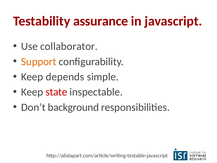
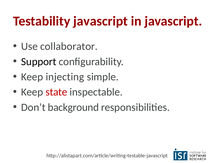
Testability assurance: assurance -> javascript (101, 21)
Support colour: orange -> black (39, 62)
depends: depends -> injecting (65, 77)
